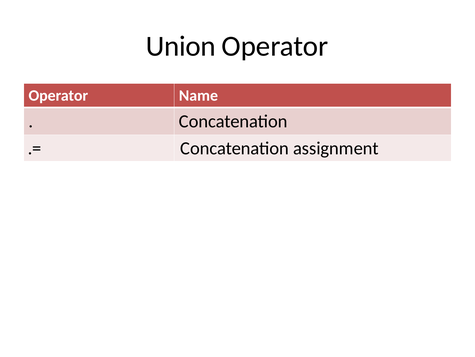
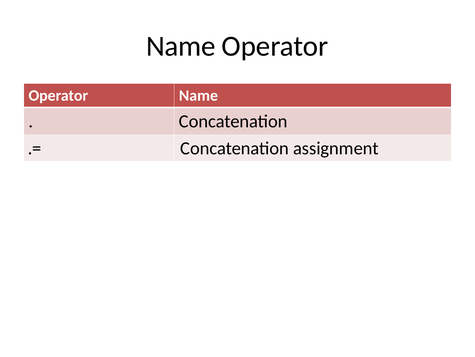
Union: Union -> Name (181, 46)
